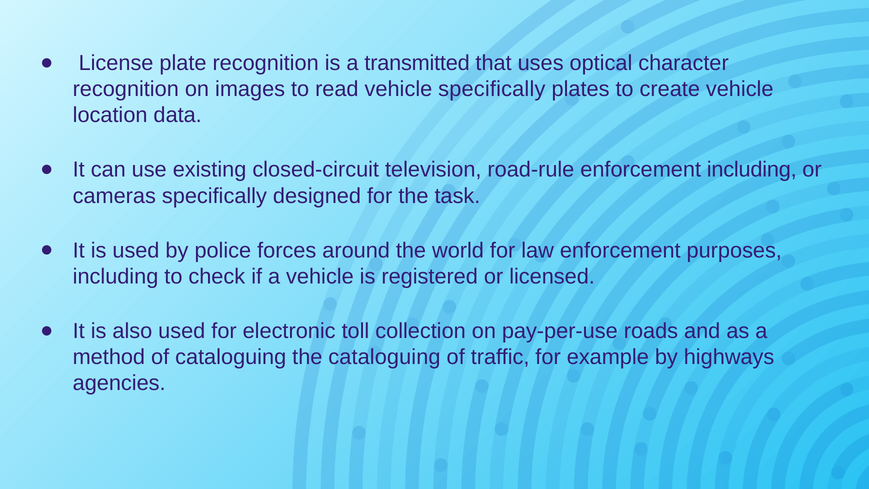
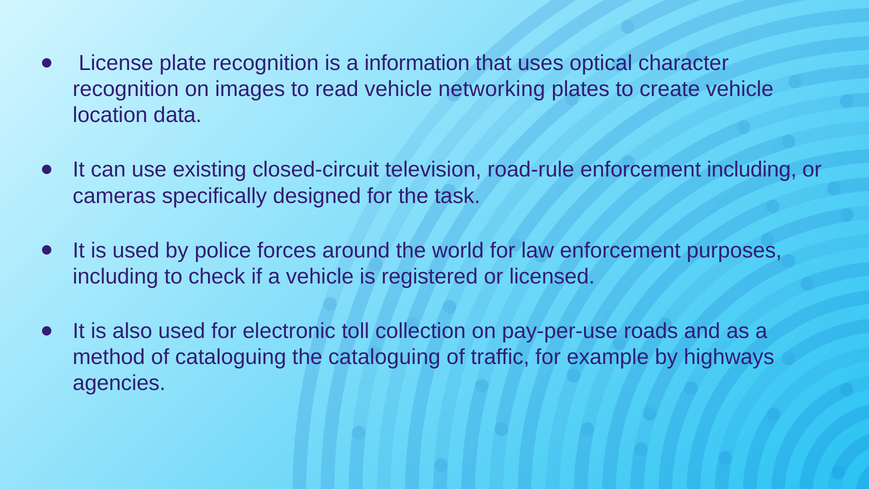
transmitted: transmitted -> information (417, 63)
vehicle specifically: specifically -> networking (492, 89)
